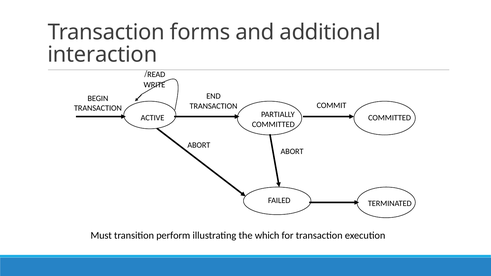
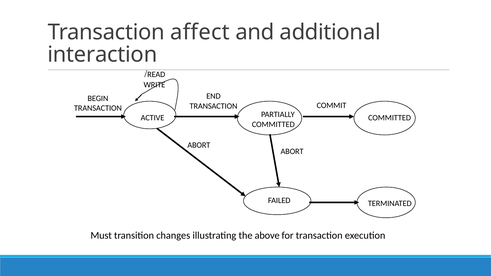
forms: forms -> affect (200, 32)
perform: perform -> changes (173, 236)
which: which -> above (267, 236)
